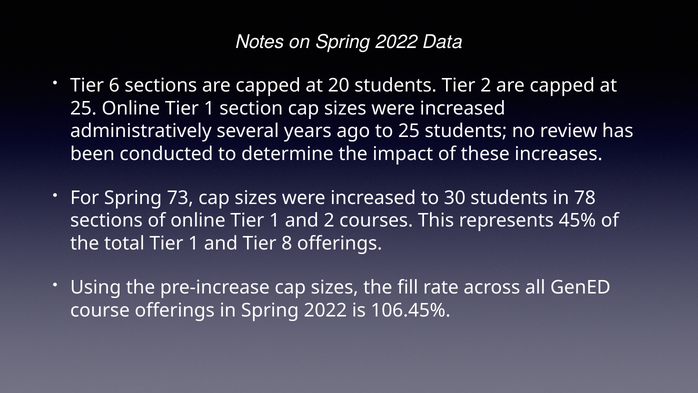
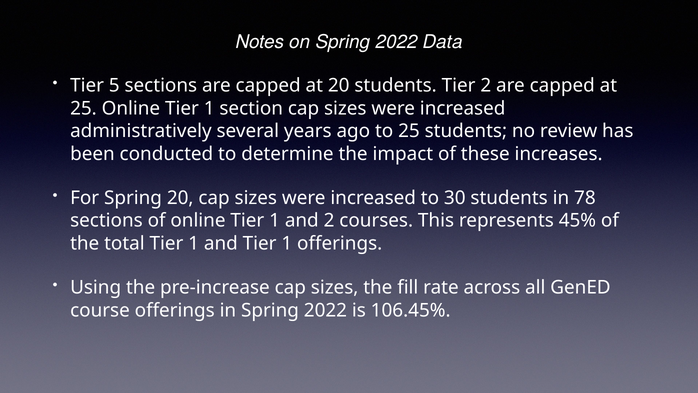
6: 6 -> 5 (114, 86)
Spring 73: 73 -> 20 (180, 198)
and Tier 8: 8 -> 1 (287, 243)
